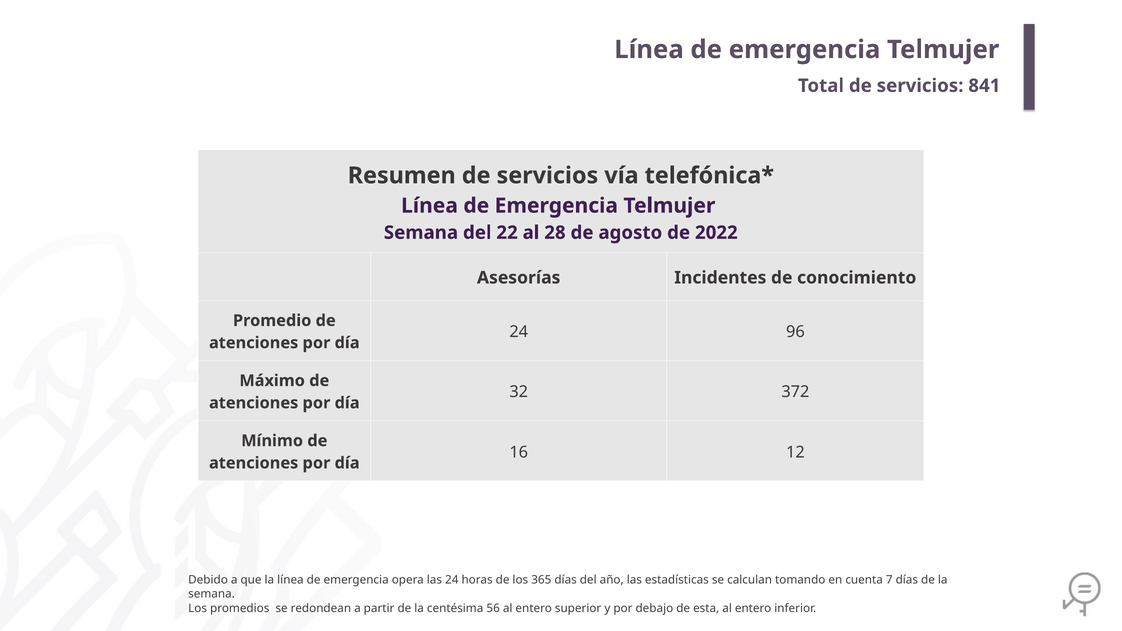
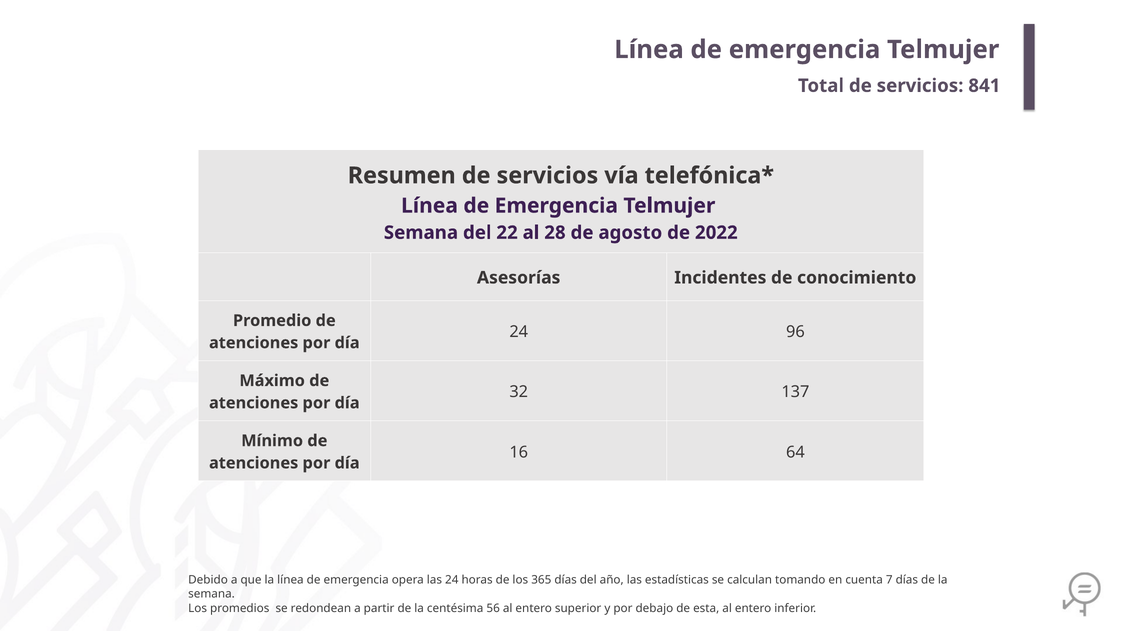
372: 372 -> 137 (795, 392)
12: 12 -> 64 (795, 452)
